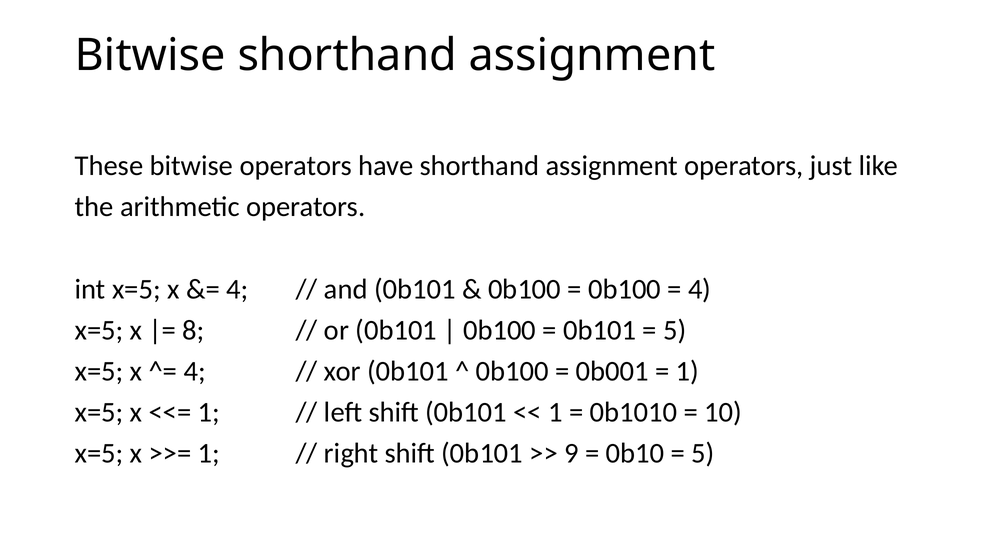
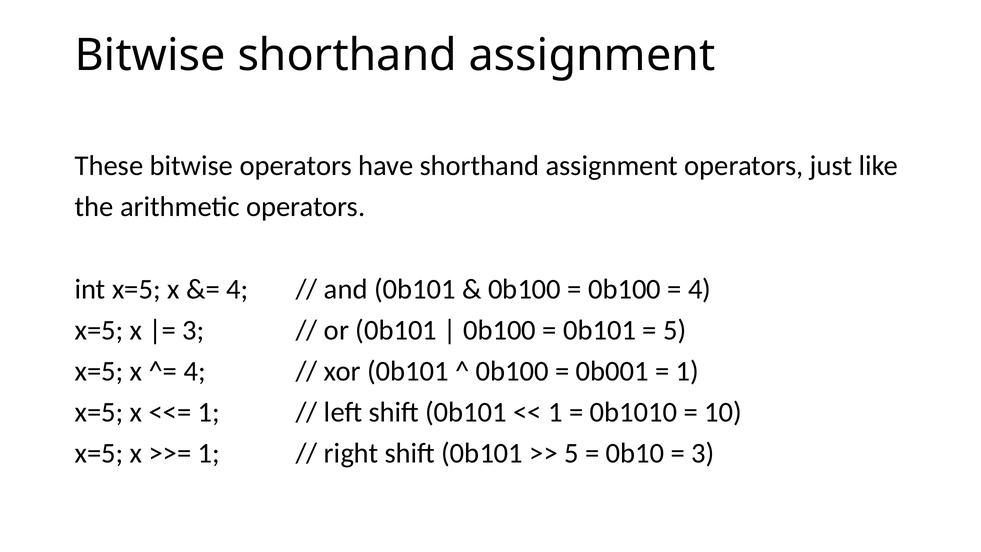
8: 8 -> 3 (194, 330)
9: 9 -> 5 (572, 453)
5: 5 -> 3 (703, 453)
